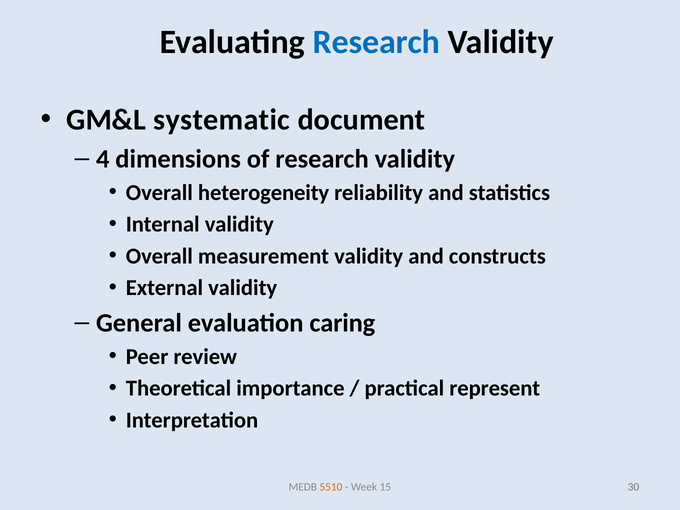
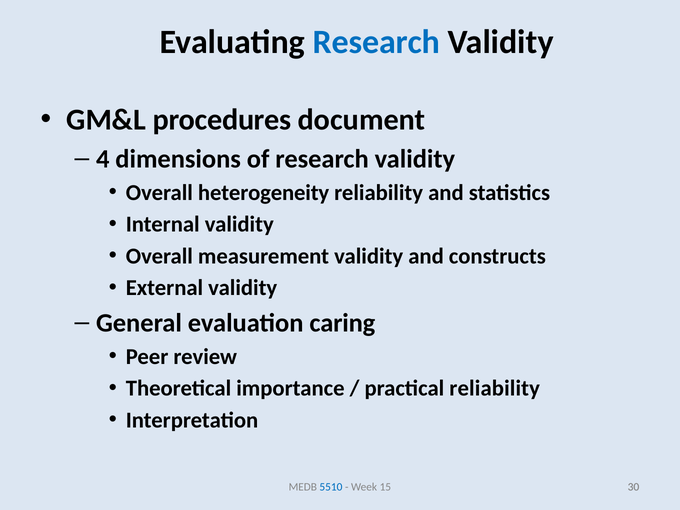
systematic: systematic -> procedures (222, 120)
practical represent: represent -> reliability (495, 388)
5510 colour: orange -> blue (331, 487)
